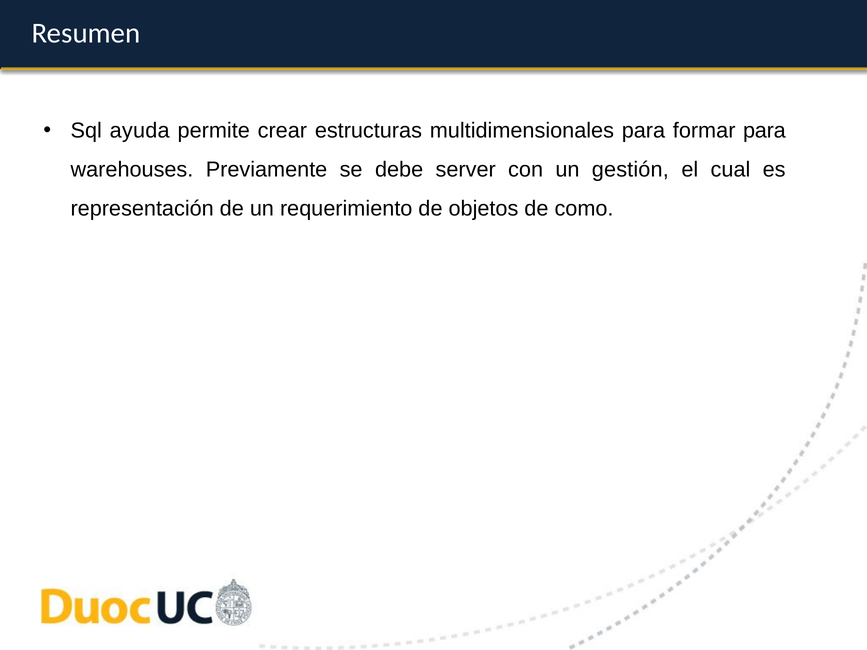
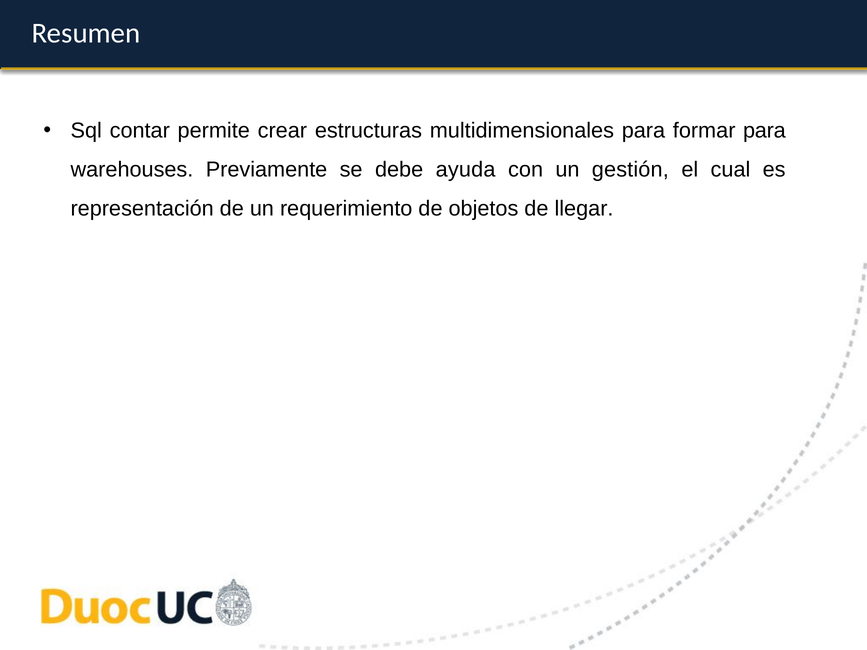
ayuda: ayuda -> contar (140, 131)
server: server -> ayuda (466, 170)
como: como -> llegar (584, 209)
